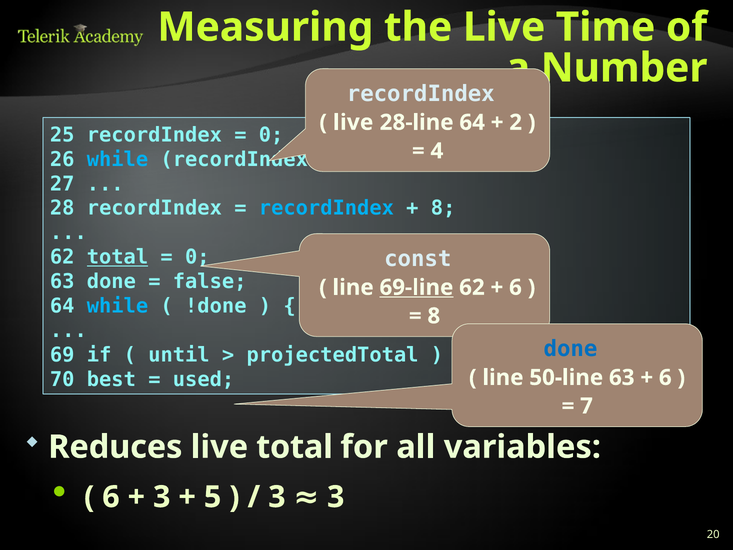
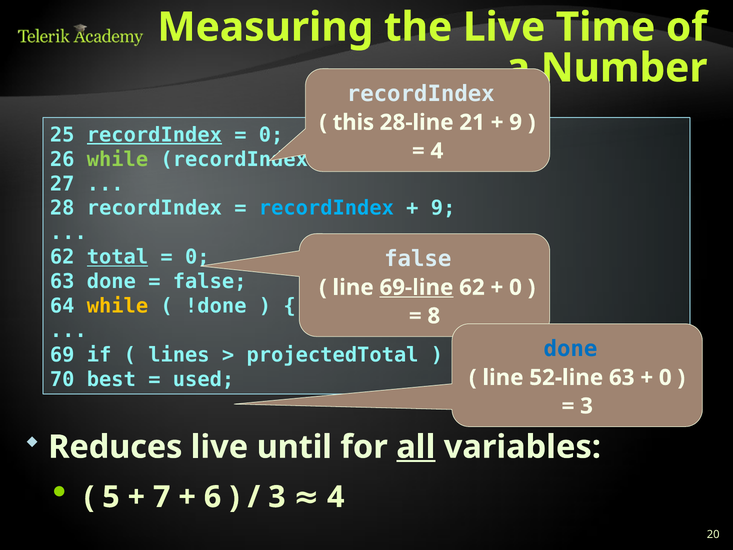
live: live -> this (353, 122)
28-line 64: 64 -> 21 (472, 122)
2: 2 -> 9 (516, 122)
recordIndex underline: none -> present (154, 135)
while colour: light blue -> light green (117, 159)
8: 8 -> 9 (443, 208)
const: const -> false (418, 259)
6: 6 -> 0 (515, 287)
while colour: light blue -> yellow (117, 306)
until: until -> lines (179, 355)
50-line: 50-line -> 52-line (566, 377)
6: 6 -> 0 (665, 377)
7: 7 -> 3 (587, 406)
live total: total -> until (294, 447)
all underline: none -> present (416, 447)
6: 6 -> 5 (111, 497)
3: 3 -> 7 (162, 497)
5: 5 -> 6 (213, 497)
3 3: 3 -> 4 (336, 497)
